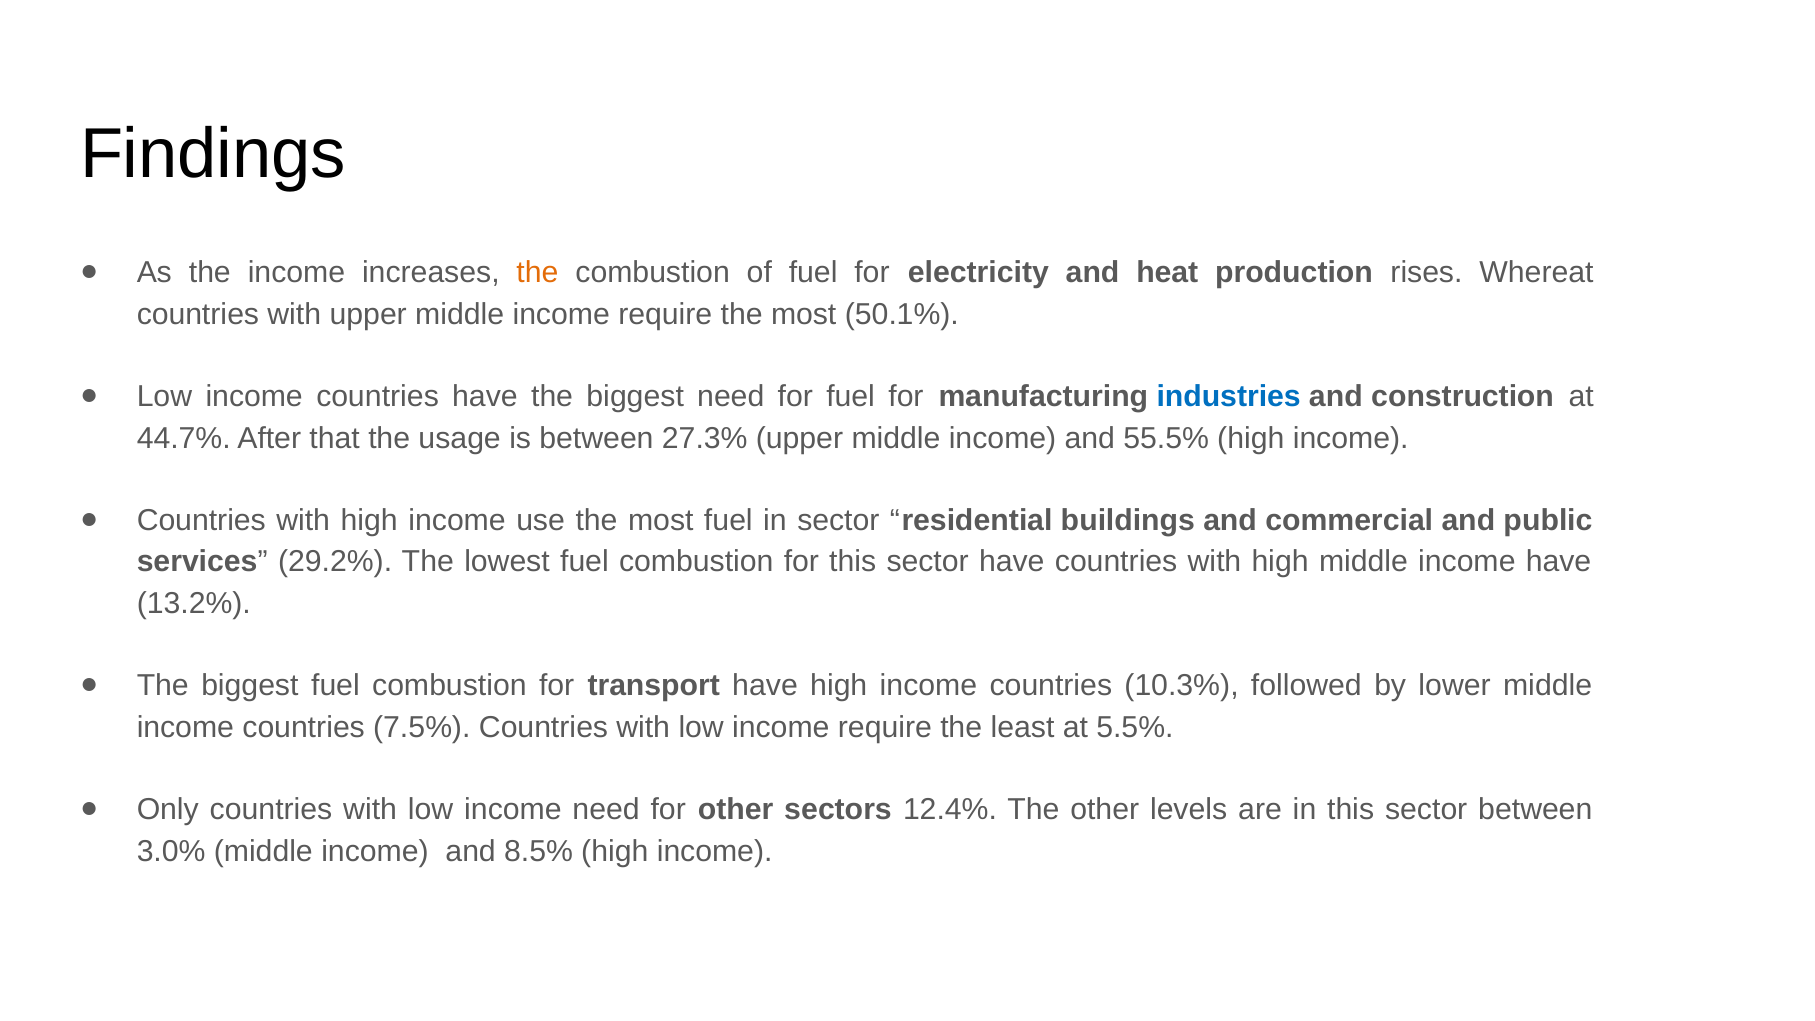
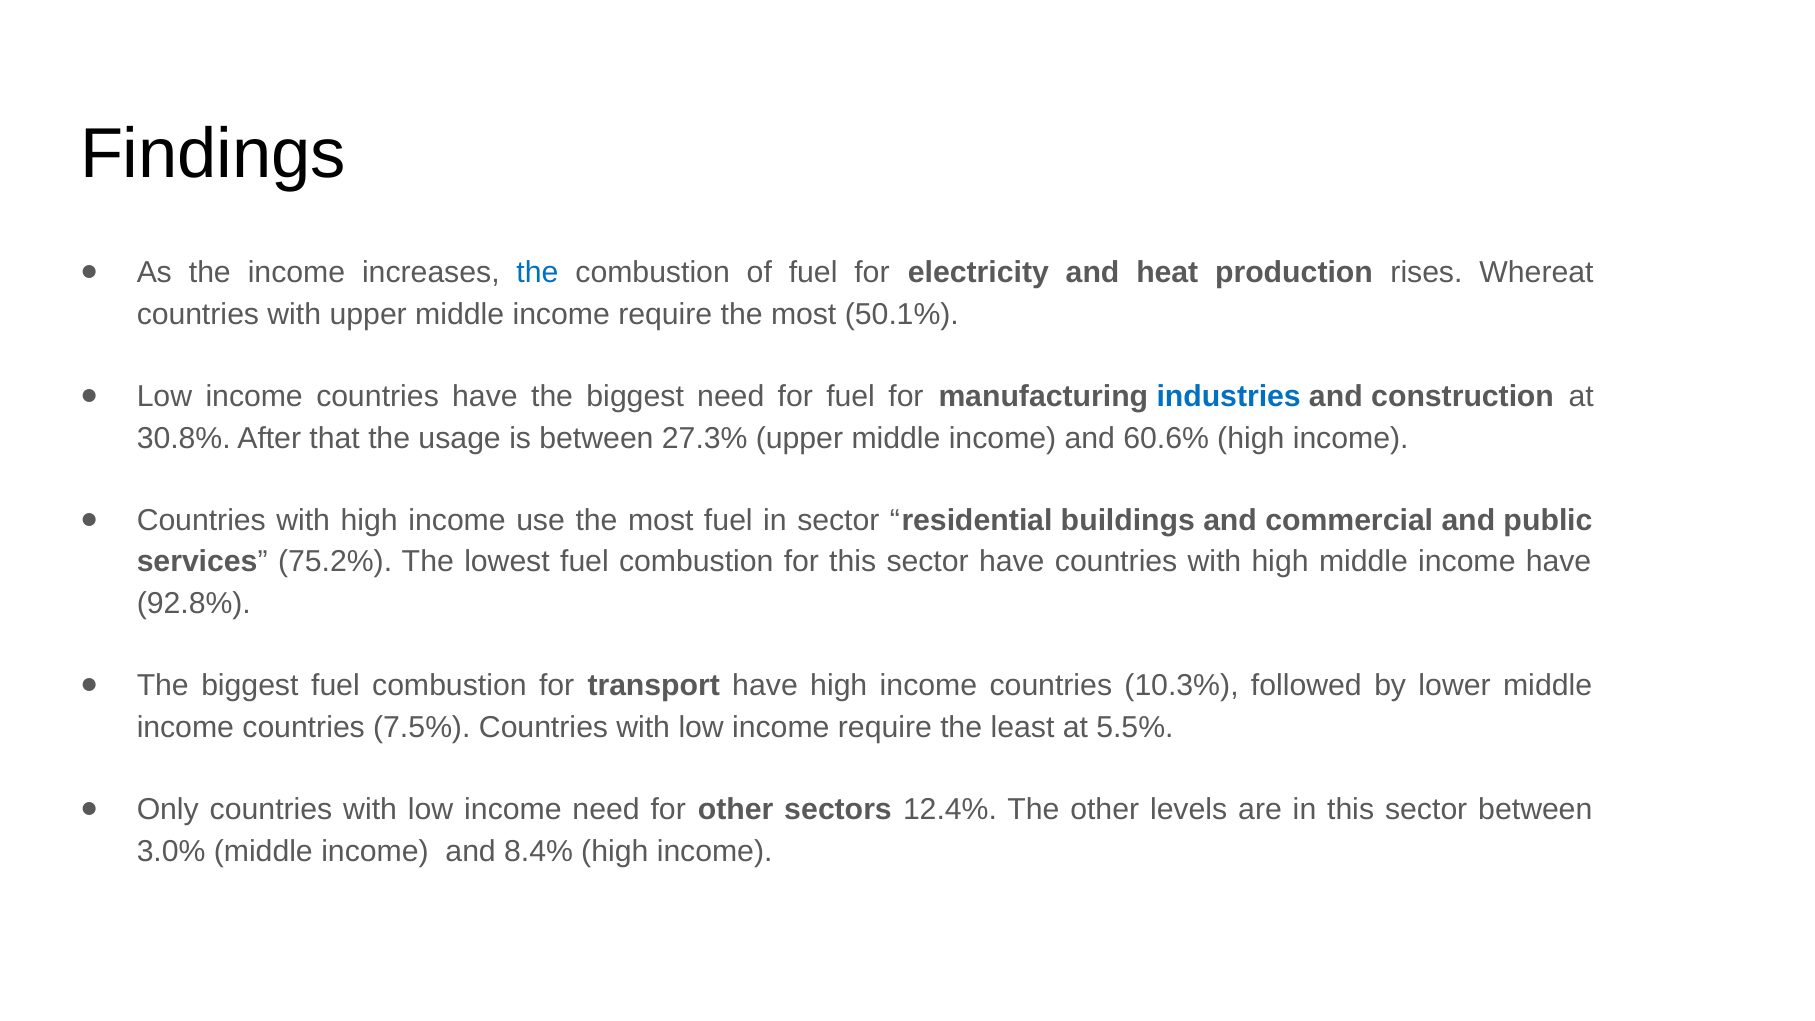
the colour: orange -> blue (537, 273)
44.7%: 44.7% -> 30.8% (184, 438)
55.5%: 55.5% -> 60.6% (1166, 438)
29.2%: 29.2% -> 75.2% (335, 562)
13.2%: 13.2% -> 92.8% (194, 604)
8.5%: 8.5% -> 8.4% (539, 851)
